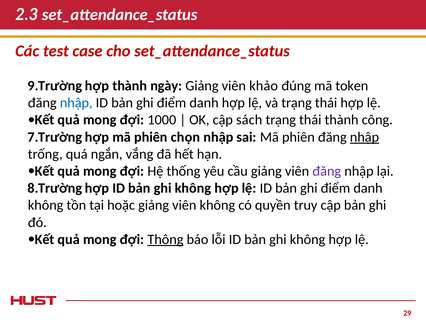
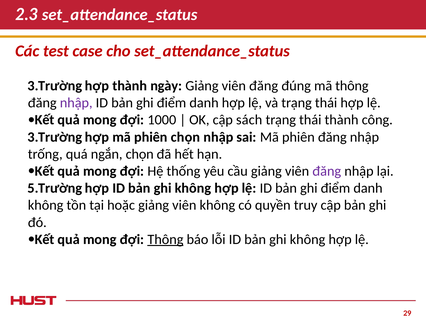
9.Trường: 9.Trường -> 3.Trường (55, 86)
khảo: khảo -> đăng (264, 86)
mã token: token -> thông (352, 86)
nhập colour: blue -> purple (76, 103)
7.Trường: 7.Trường -> 3.Trường (55, 137)
nhập underline: present -> none (364, 137)
ngắn vắng: vắng -> chọn (140, 154)
8.Trường: 8.Trường -> 5.Trường (55, 188)
